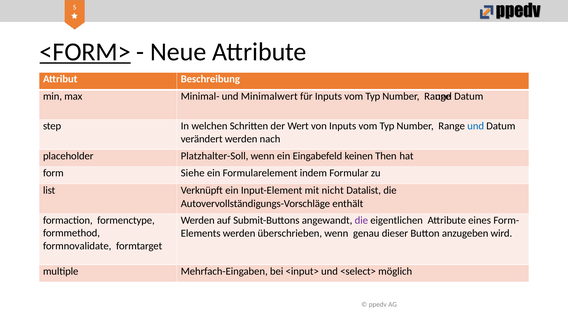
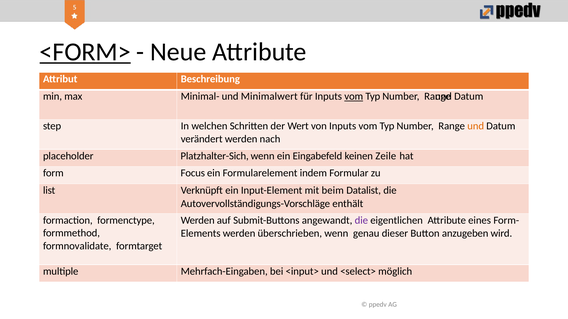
vom underline: none -> present (354, 97)
und colour: blue -> orange (476, 126)
Platzhalter-Soll: Platzhalter-Soll -> Platzhalter-Sich (215, 156)
Then: Then -> Zeile (386, 156)
Siehe: Siehe -> Focus (193, 173)
nicht: nicht -> beim (333, 191)
